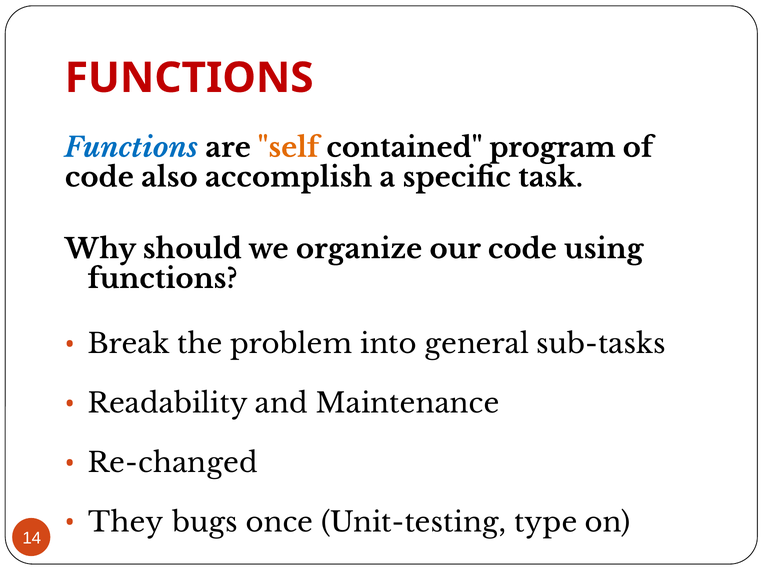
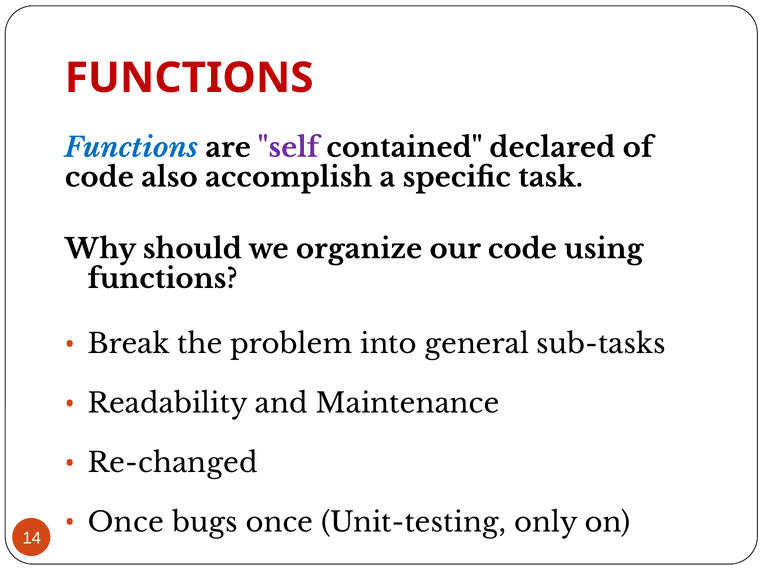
self colour: orange -> purple (288, 148)
program: program -> declared (552, 148)
They: They -> Once (126, 523)
type: type -> only (546, 523)
